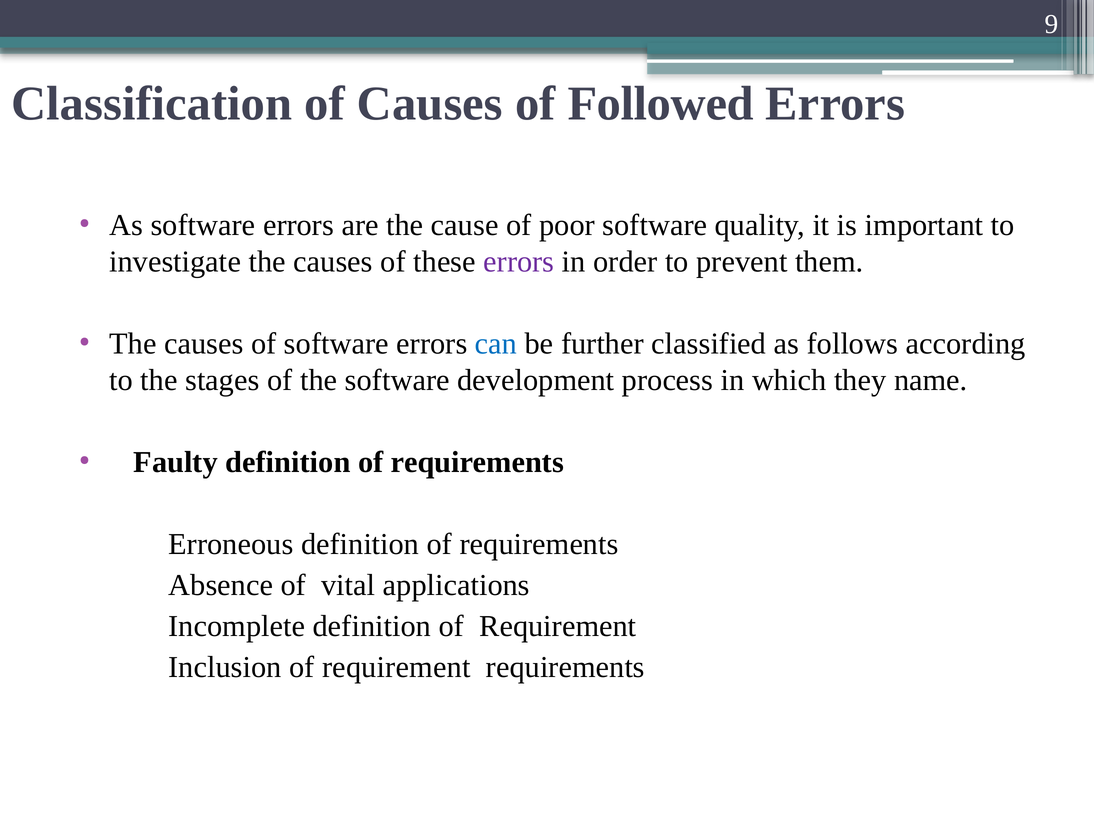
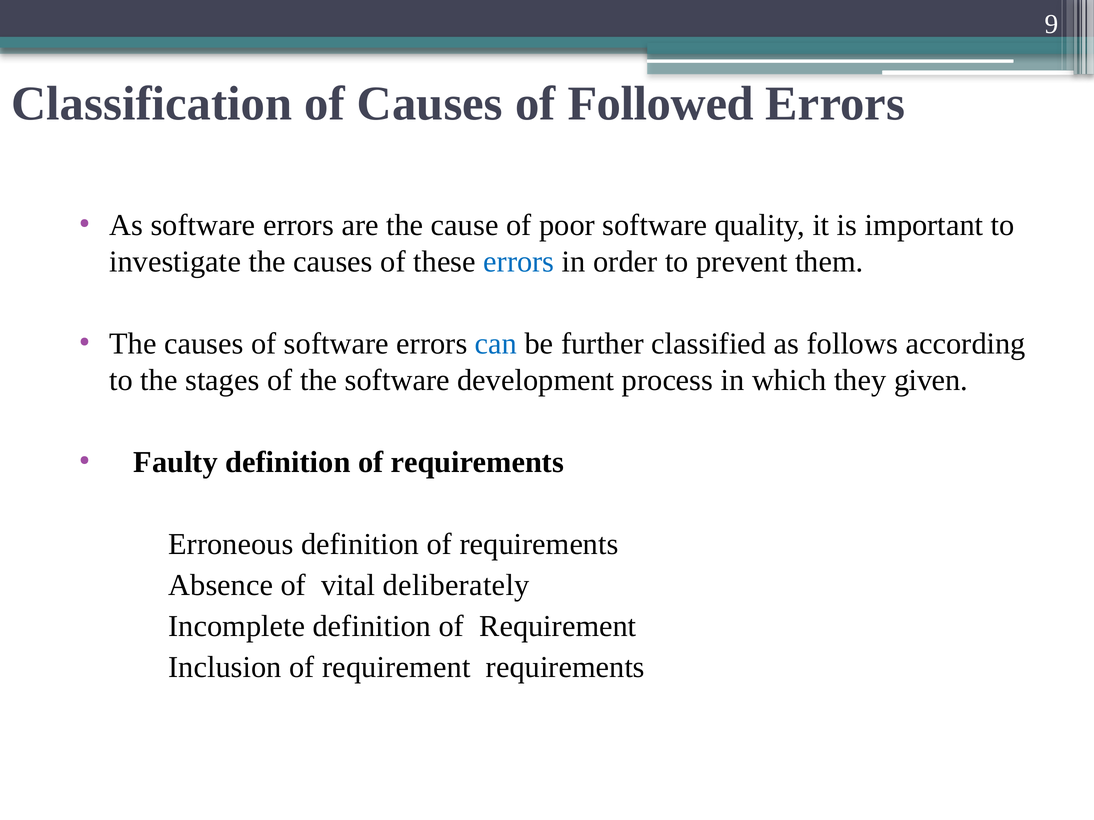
errors colour: purple -> blue (519, 262)
name: name -> given (931, 381)
applications: applications -> deliberately (456, 586)
